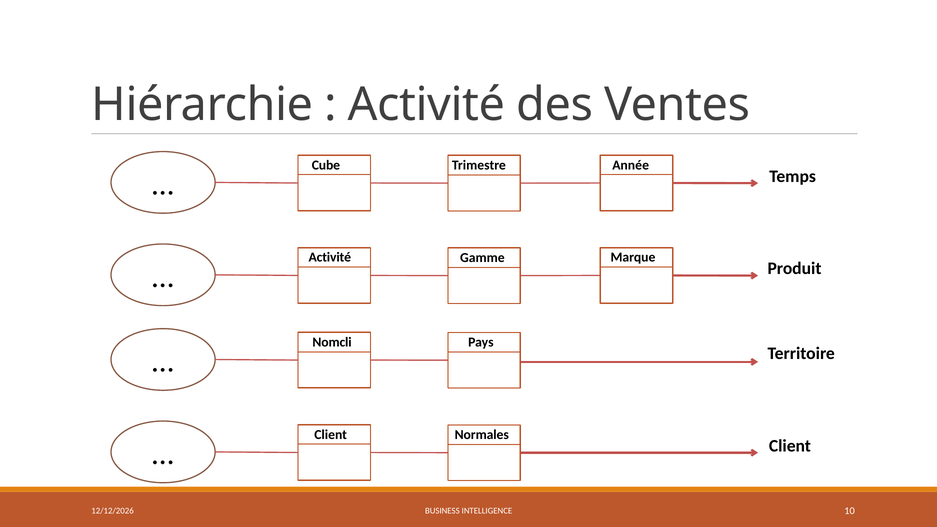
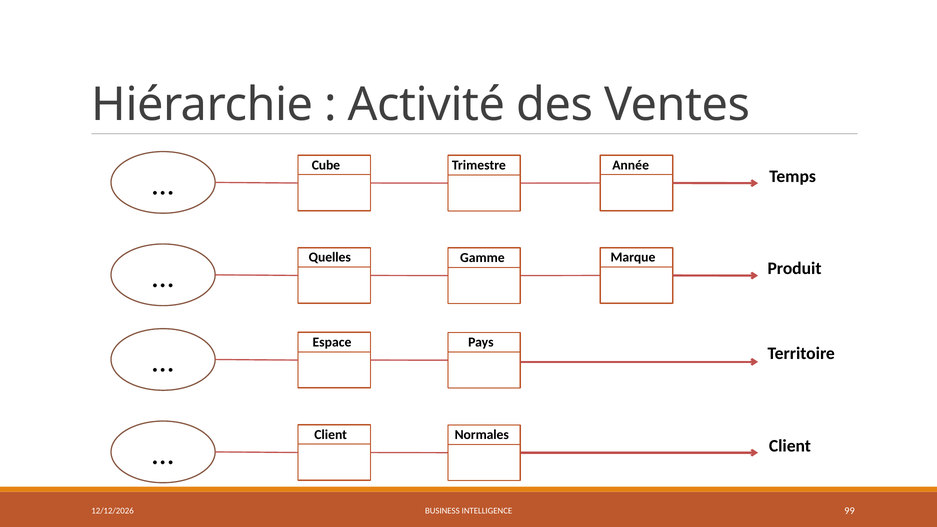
Activité: Activité -> Quelles (330, 257)
Nomcli: Nomcli -> Espace (332, 342)
10: 10 -> 99 (850, 511)
